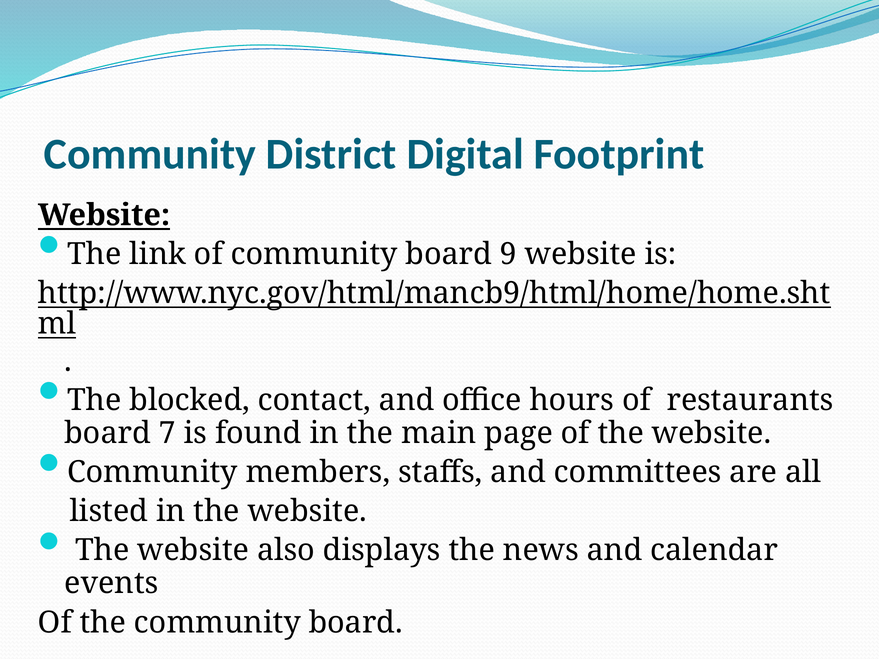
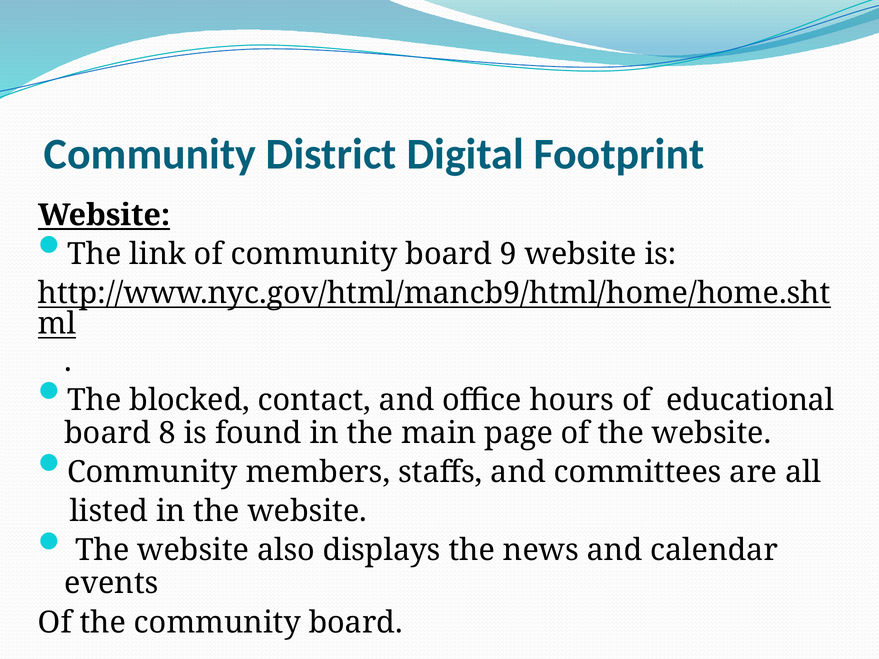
restaurants: restaurants -> educational (750, 400)
7: 7 -> 8 (167, 433)
